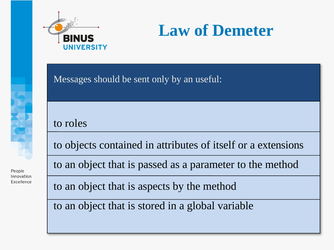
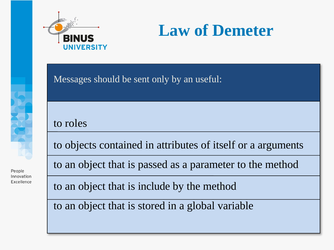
extensions: extensions -> arguments (281, 145)
aspects: aspects -> include (154, 187)
